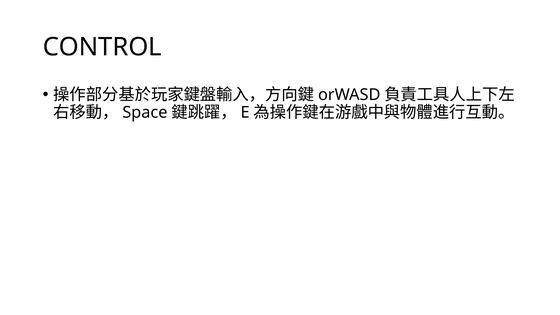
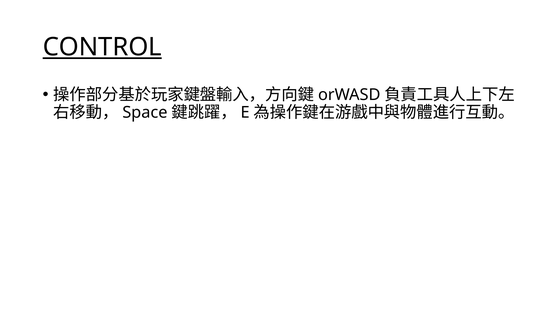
CONTROL underline: none -> present (102, 47)
